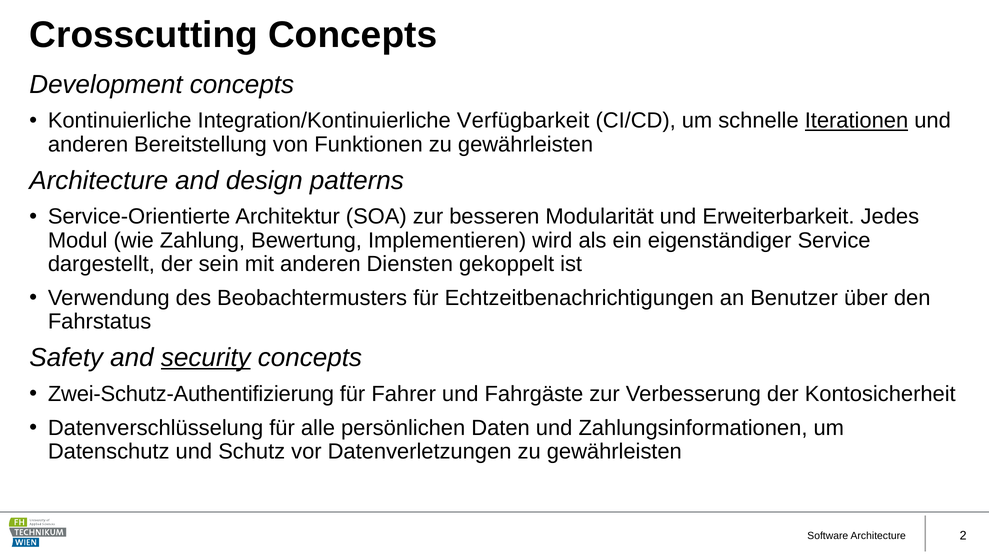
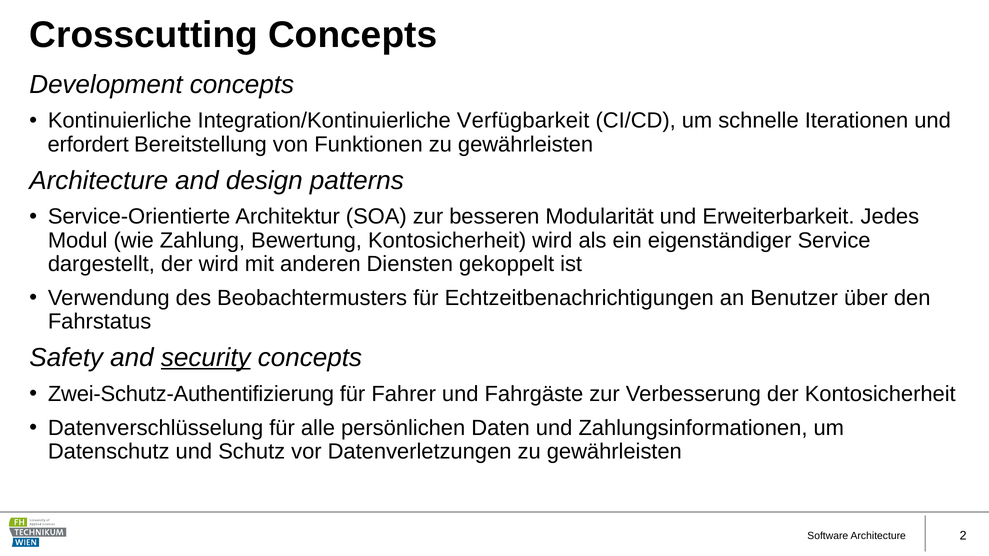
Iterationen underline: present -> none (857, 121)
anderen: anderen -> erfordert (88, 144)
Bewertung Implementieren: Implementieren -> Kontosicherheit (447, 241)
der sein: sein -> wird (219, 264)
